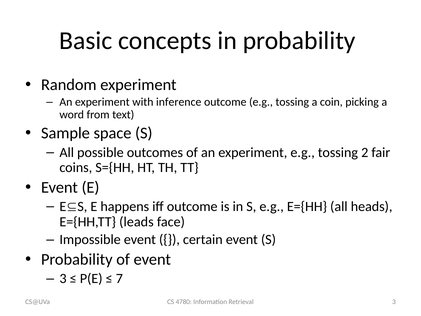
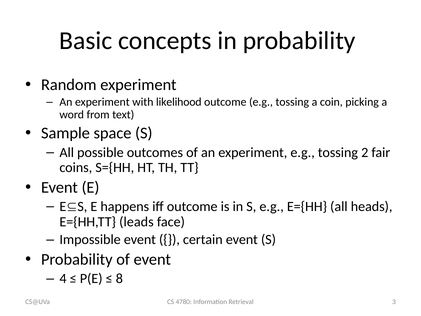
inference: inference -> likelihood (179, 102)
3: 3 -> 4 (63, 278)
7: 7 -> 8 (119, 278)
